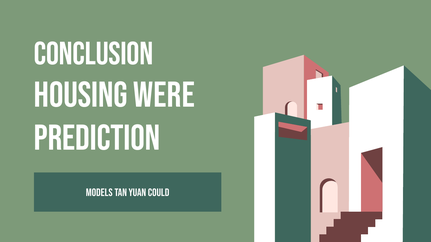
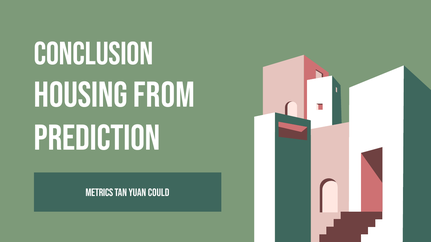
WERE: WERE -> FROM (164, 95)
MODELS: MODELS -> METRICS (99, 193)
